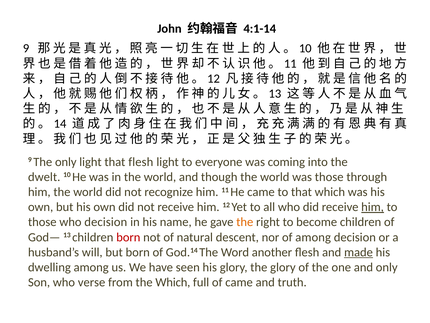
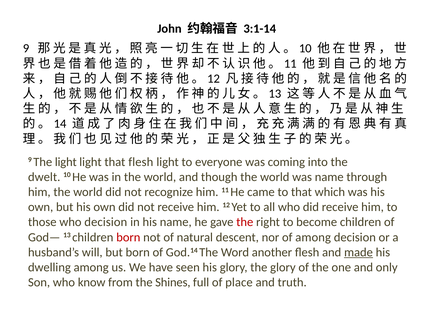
4:1-14: 4:1-14 -> 3:1-14 (260, 29)
The only: only -> light (66, 162)
was those: those -> name (329, 177)
him underline: present -> none (373, 207)
the colour: orange -> red (245, 222)
verse: verse -> know (92, 282)
the Which: Which -> Shines (173, 282)
of came: came -> place (239, 282)
